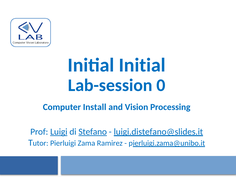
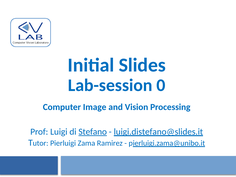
Initial Initial: Initial -> Slides (142, 65)
Install: Install -> Image (95, 107)
Luigi underline: present -> none (59, 132)
